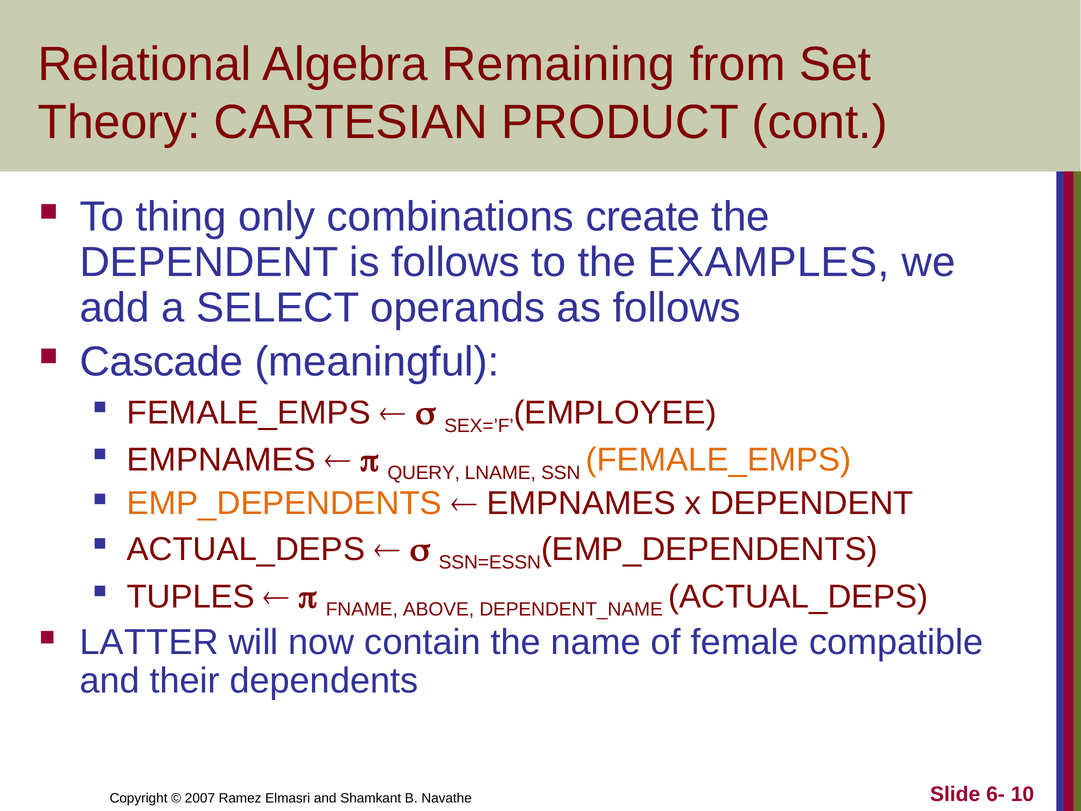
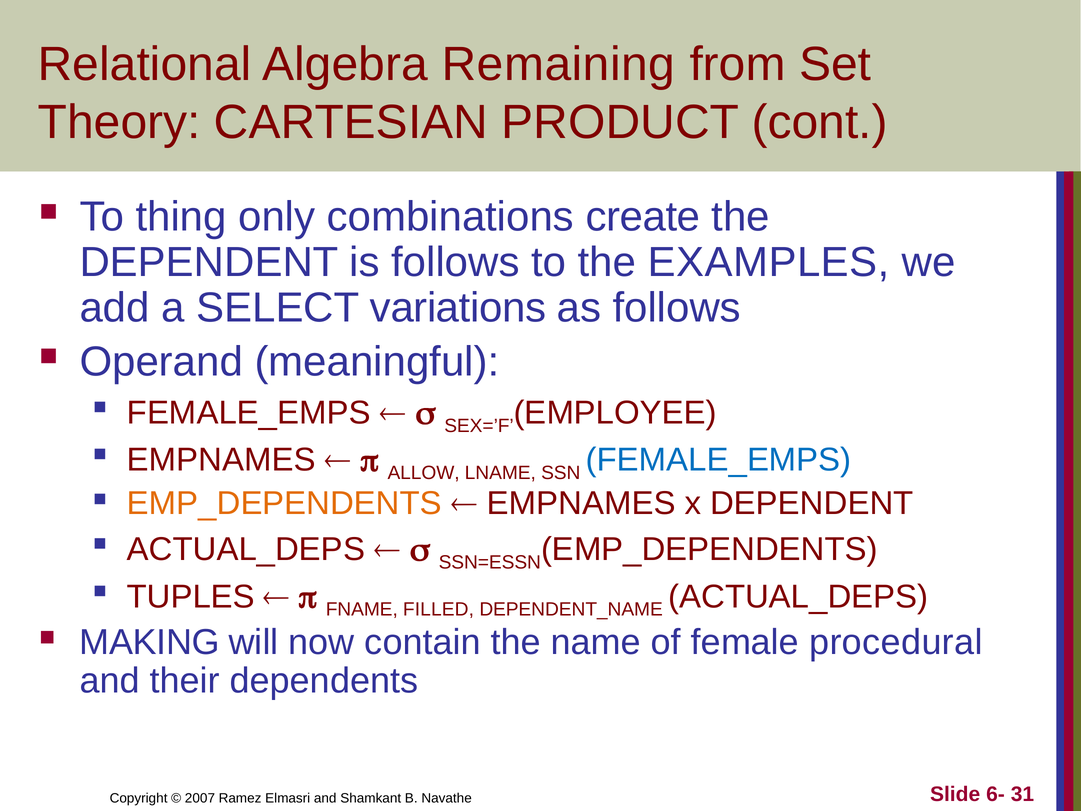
operands: operands -> variations (458, 308)
Cascade: Cascade -> Operand (161, 362)
QUERY: QUERY -> ALLOW (424, 473)
FEMALE_EMPS colour: orange -> blue (719, 460)
ABOVE: ABOVE -> FILLED (438, 609)
LATTER: LATTER -> MAKING (150, 642)
compatible: compatible -> procedural (896, 642)
10: 10 -> 31 (1022, 794)
